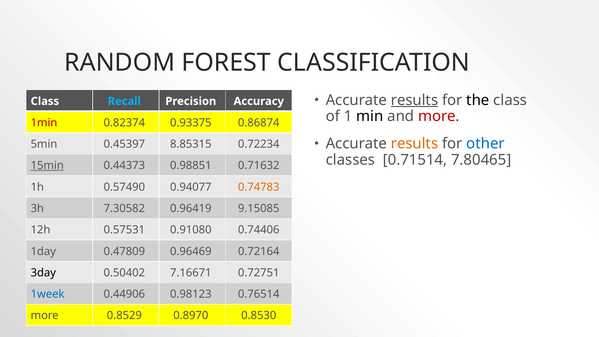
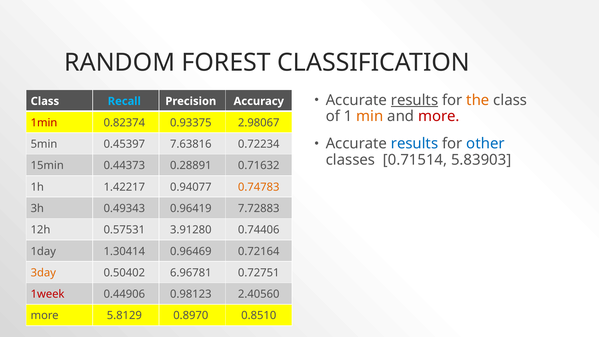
the colour: black -> orange (478, 100)
min colour: black -> orange (370, 116)
0.86874: 0.86874 -> 2.98067 (259, 123)
results colour: orange -> blue (415, 144)
8.85315: 8.85315 -> 7.63816 (191, 144)
7.80465: 7.80465 -> 5.83903 (481, 160)
15min underline: present -> none (47, 166)
0.98851: 0.98851 -> 0.28891 (191, 166)
0.57490: 0.57490 -> 1.42217 (124, 187)
7.30582: 7.30582 -> 0.49343 (124, 208)
9.15085: 9.15085 -> 7.72883 (259, 208)
0.91080: 0.91080 -> 3.91280 (191, 230)
0.47809: 0.47809 -> 1.30414 (124, 251)
3day colour: black -> orange (43, 273)
7.16671: 7.16671 -> 6.96781 (191, 273)
1week colour: blue -> red (48, 294)
0.76514: 0.76514 -> 2.40560 (259, 294)
0.8529: 0.8529 -> 5.8129 (124, 316)
0.8530: 0.8530 -> 0.8510 (259, 316)
